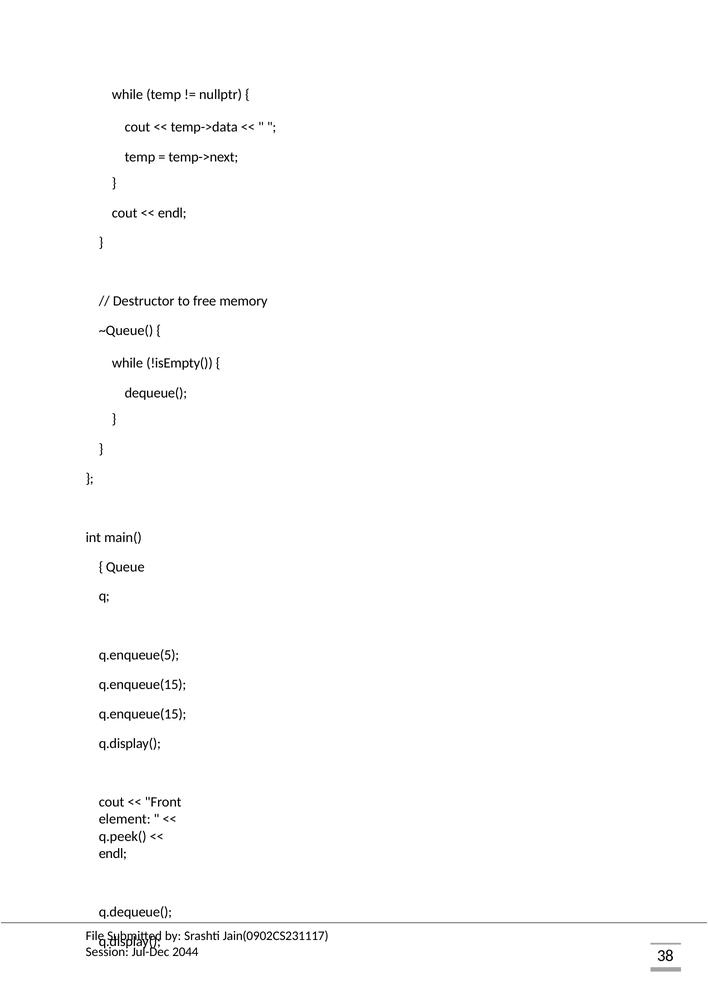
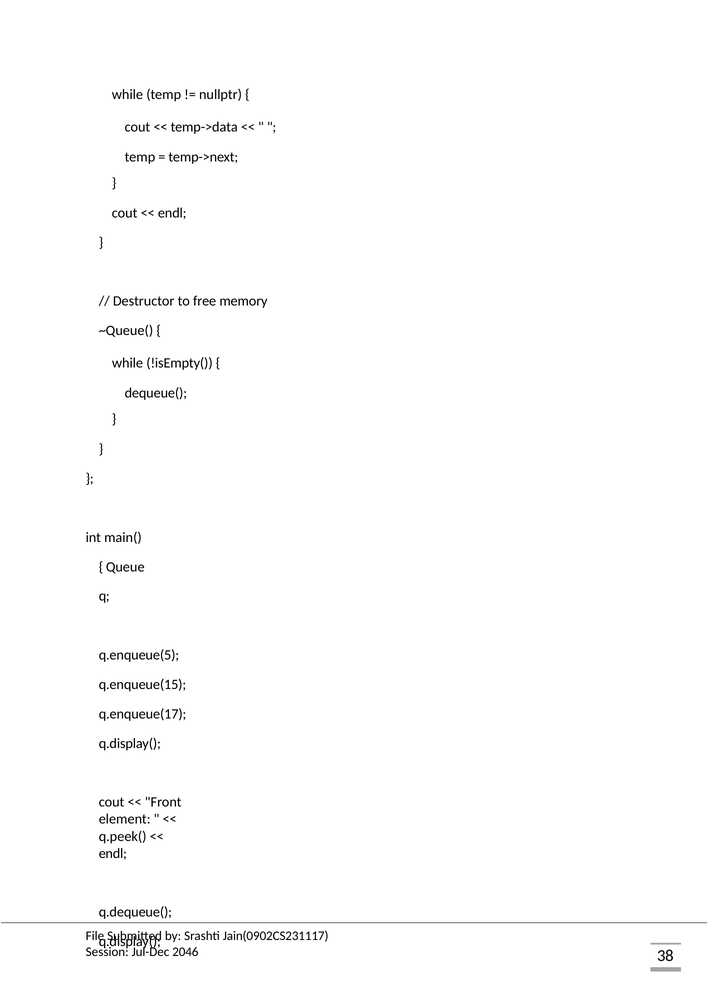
q.enqueue(15: q.enqueue(15 -> q.enqueue(17 (143, 714)
2044: 2044 -> 2046 (185, 952)
